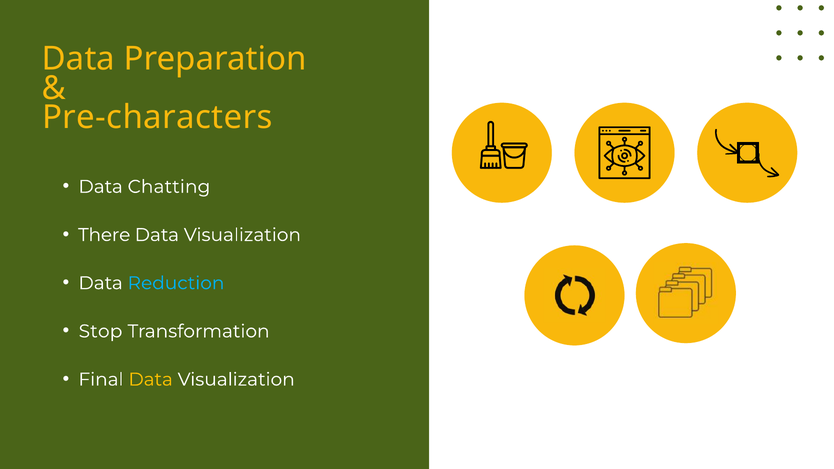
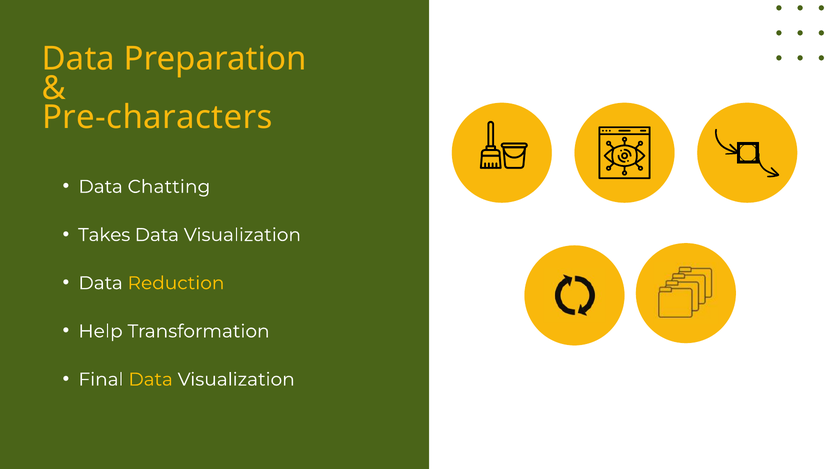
There: There -> Takes (104, 235)
Reduction colour: light blue -> yellow (176, 283)
Stop: Stop -> Help (101, 331)
